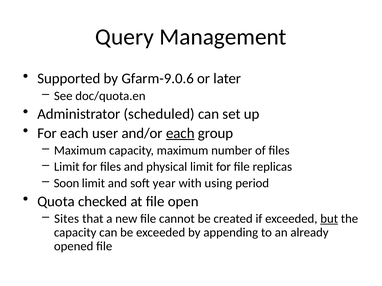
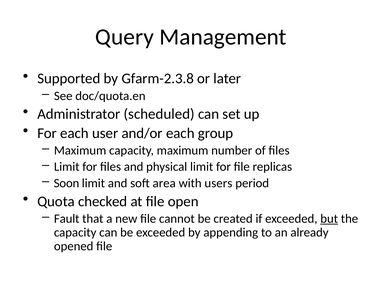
Gfarm-9.0.6: Gfarm-9.0.6 -> Gfarm-2.3.8 (158, 79)
each underline: present -> none (180, 133)
year: year -> area (164, 183)
using: using -> users (218, 183)
Sites: Sites -> Fault (67, 219)
